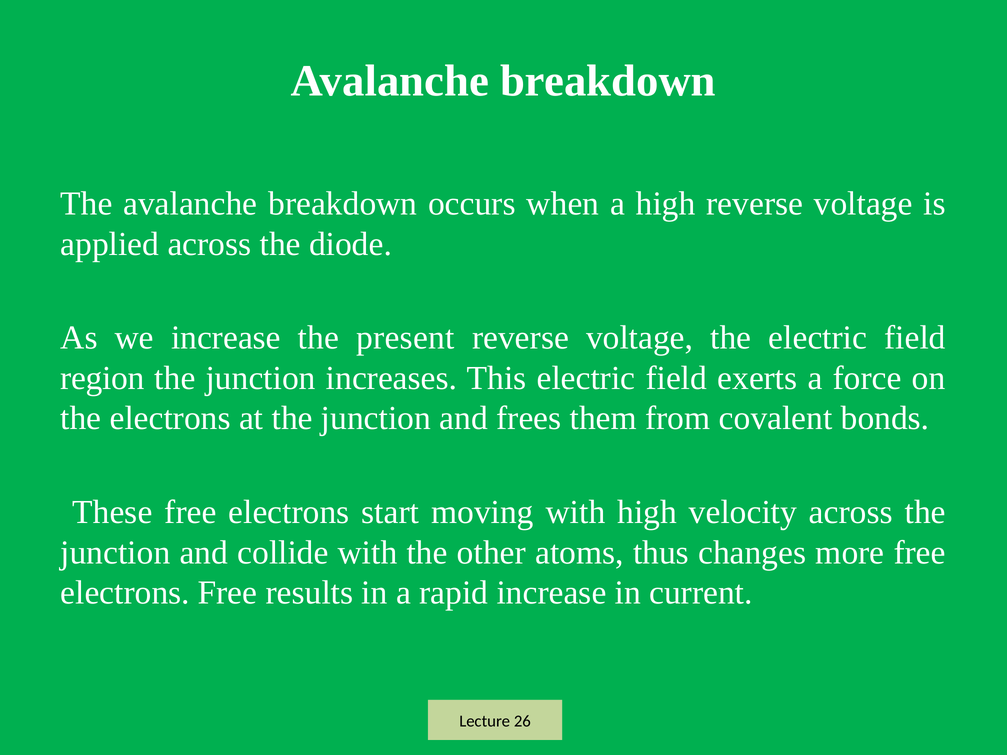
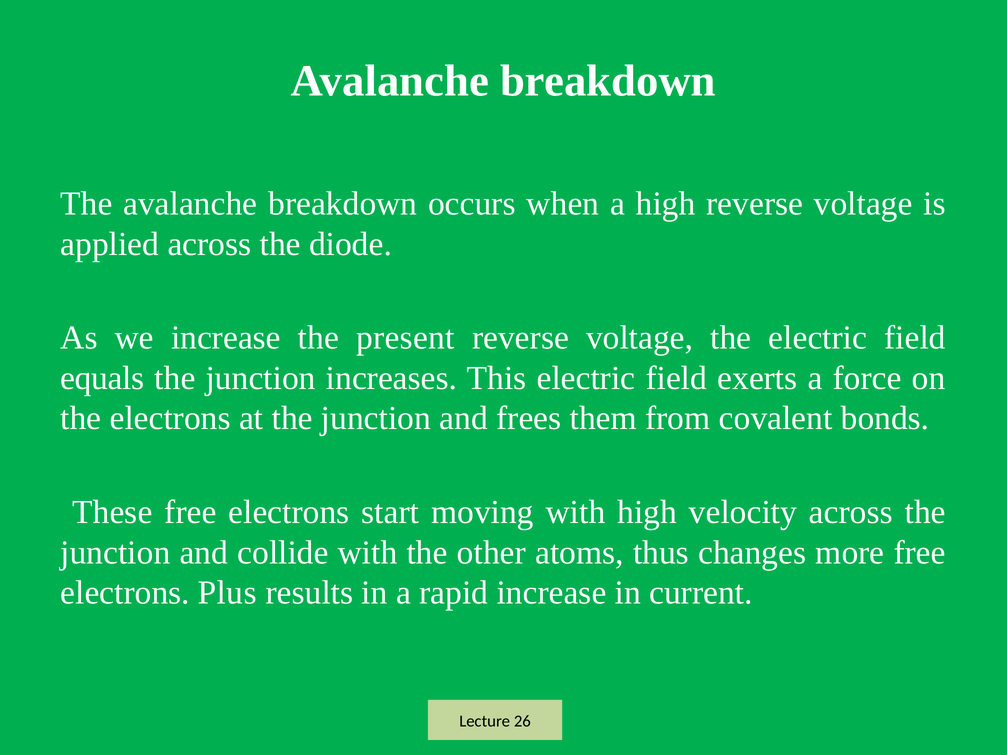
region: region -> equals (102, 378)
electrons Free: Free -> Plus (227, 593)
